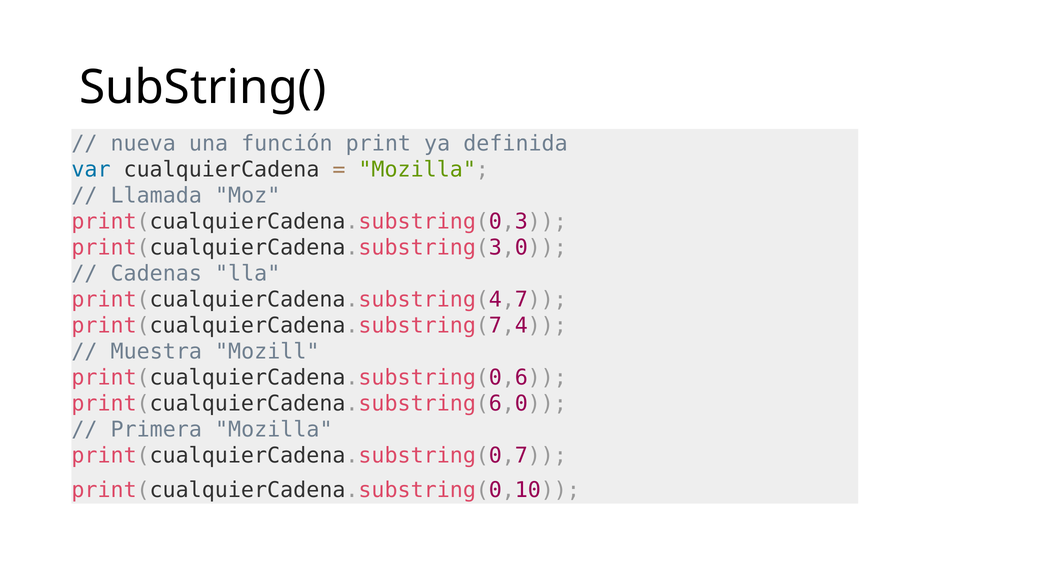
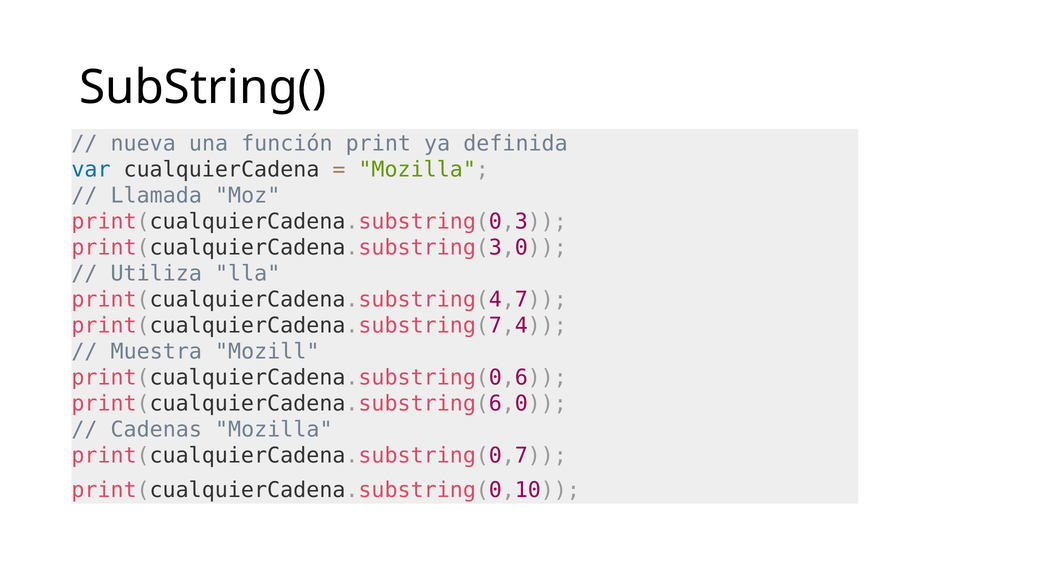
Cadenas: Cadenas -> Utiliza (156, 273)
Primera: Primera -> Cadenas (156, 429)
